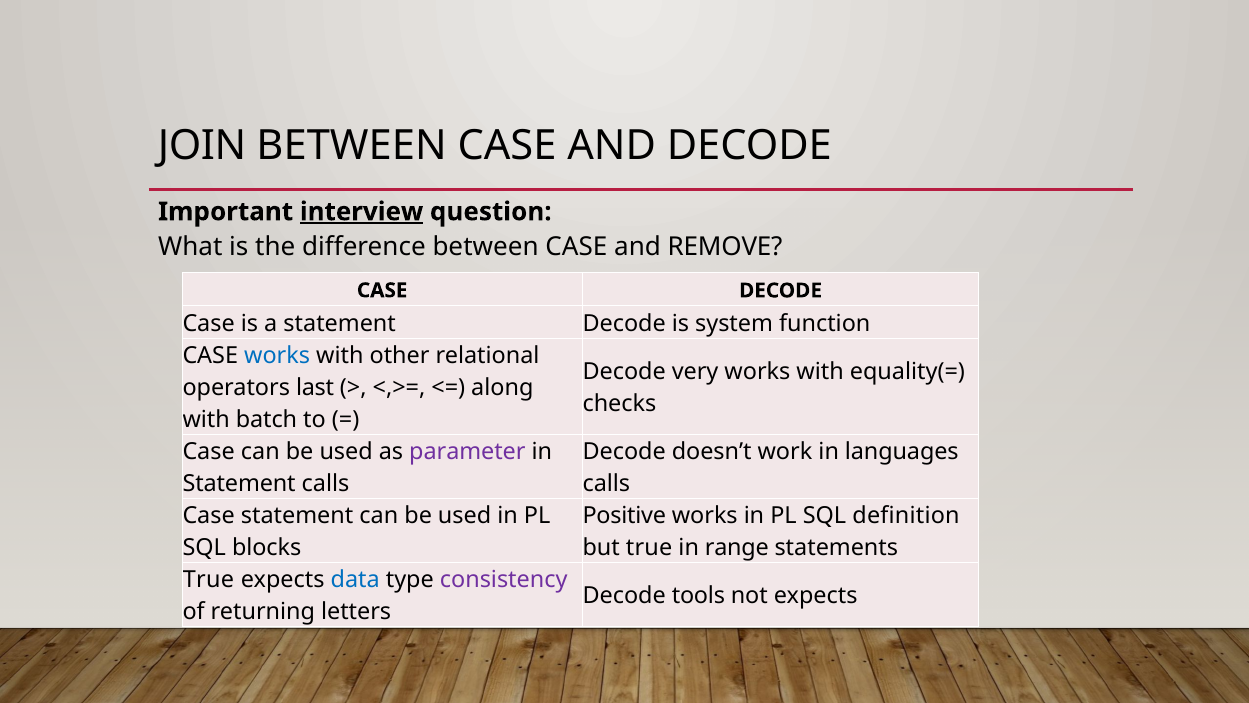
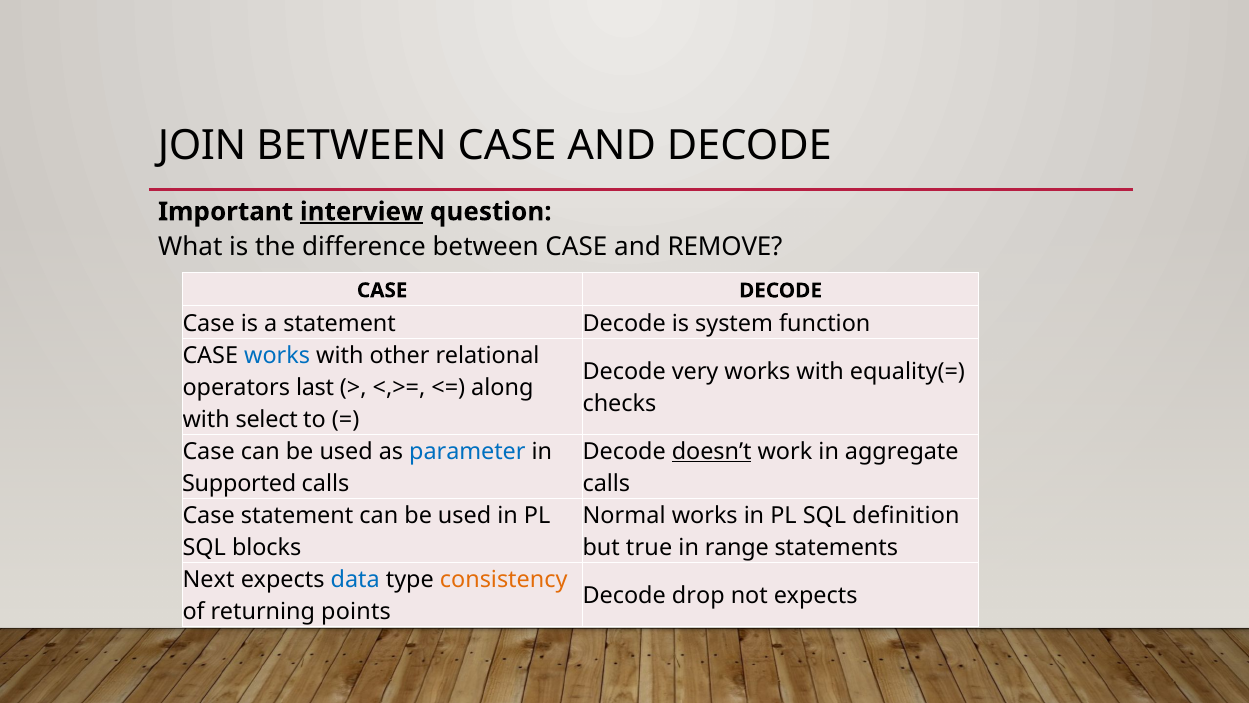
batch: batch -> select (267, 419)
parameter colour: purple -> blue (467, 451)
doesn’t underline: none -> present (712, 451)
languages: languages -> aggregate (902, 451)
Statement: Statement -> Supported (239, 483)
Positive: Positive -> Normal (624, 516)
True: True -> Next (209, 580)
consistency colour: purple -> orange (504, 580)
tools: tools -> drop (698, 596)
letters: letters -> points (356, 611)
